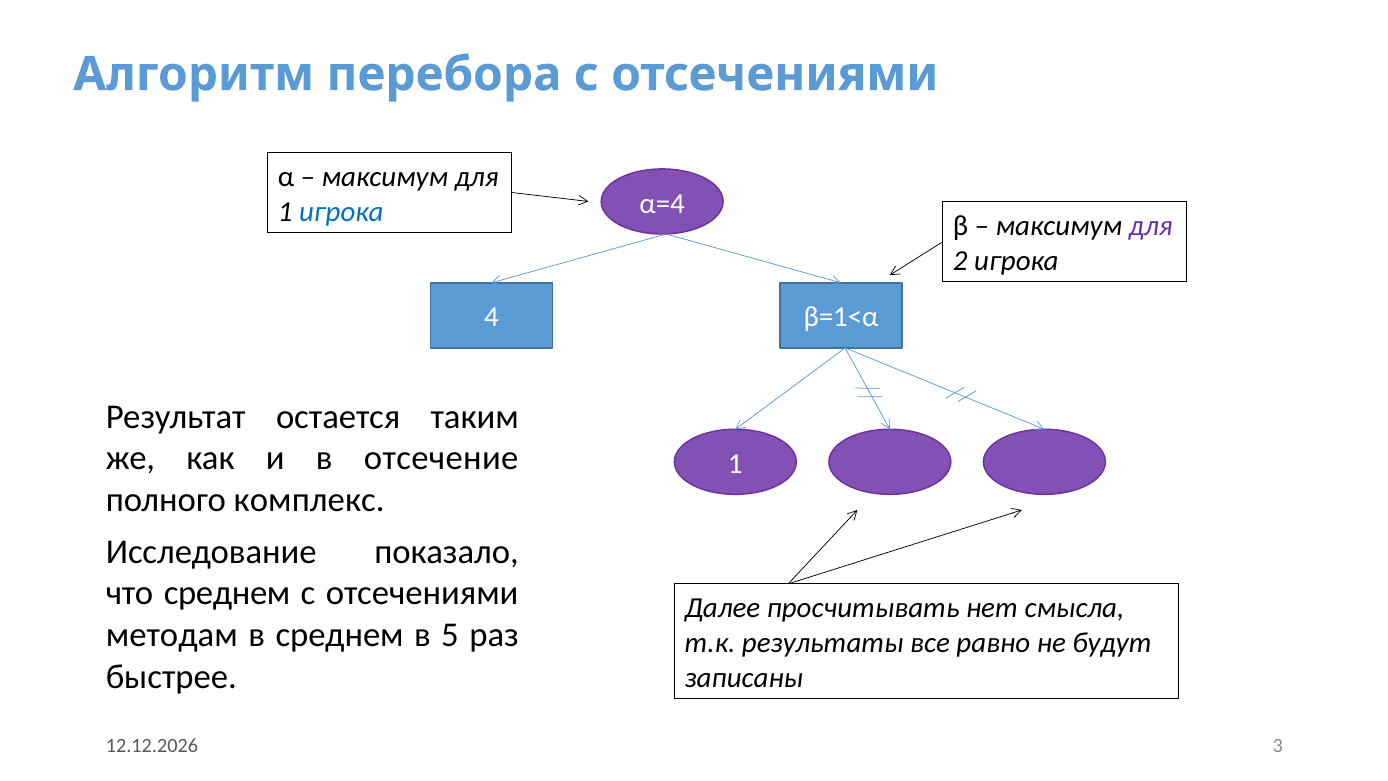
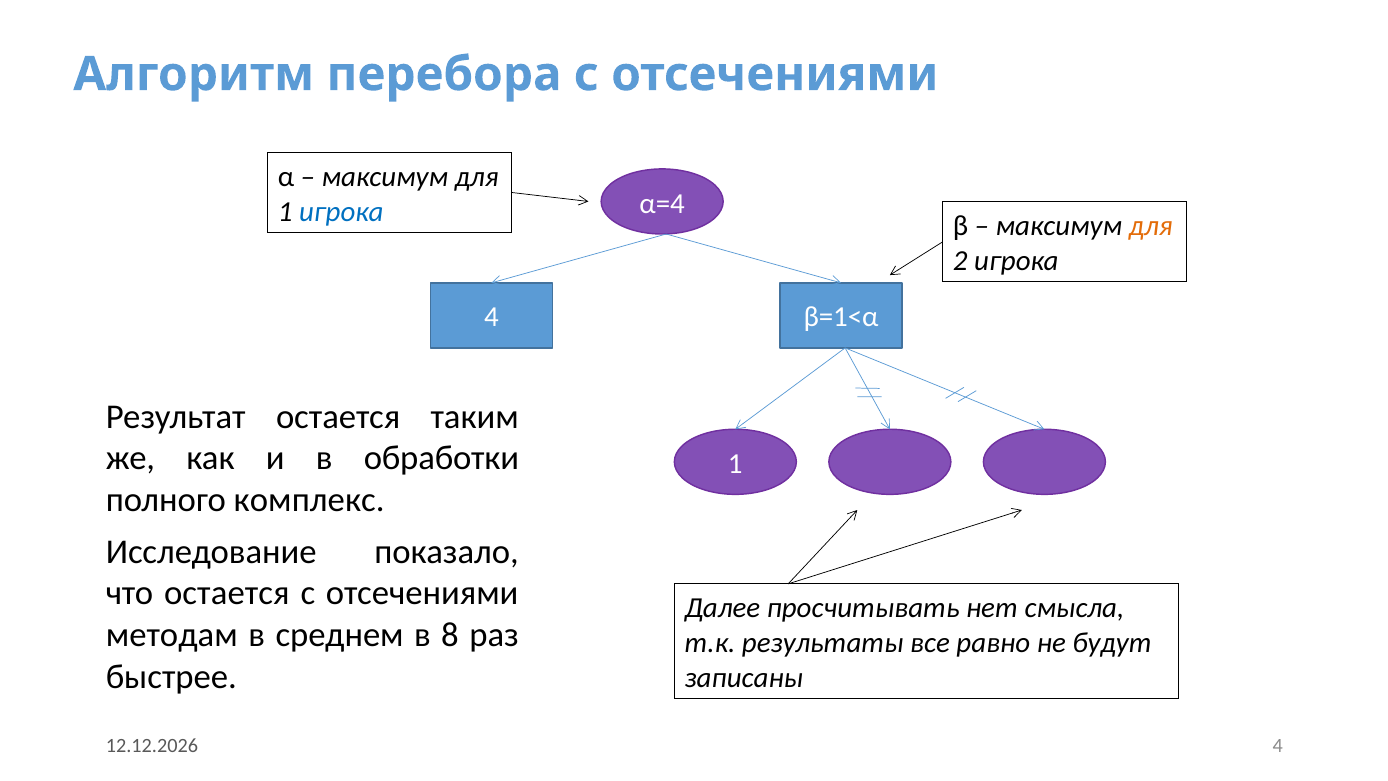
для colour: purple -> orange (1151, 226)
отсечение: отсечение -> обработки (441, 458)
что среднем: среднем -> остается (227, 593)
5: 5 -> 8 (450, 635)
3: 3 -> 4 (1278, 746)
